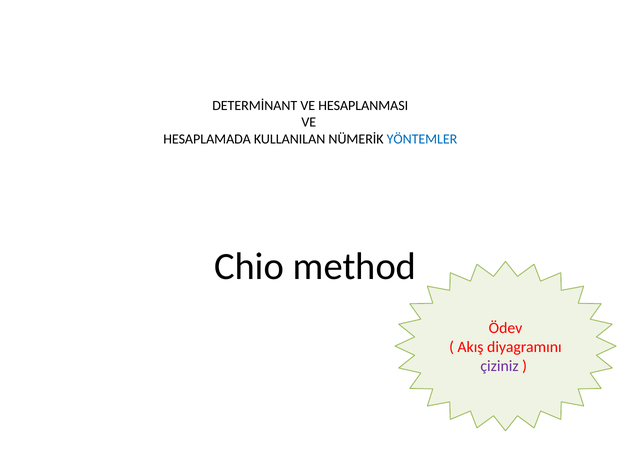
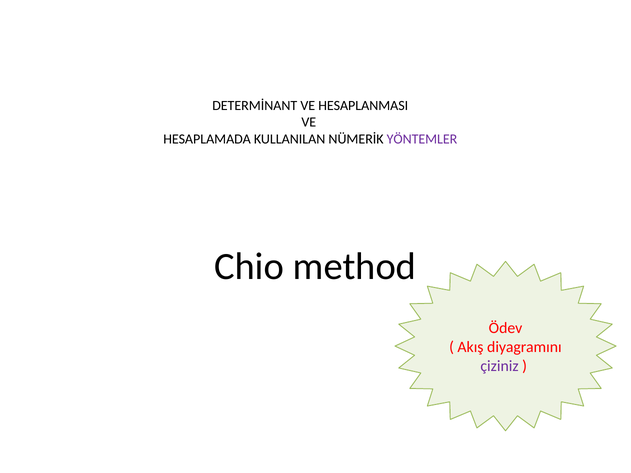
YÖNTEMLER colour: blue -> purple (422, 139)
